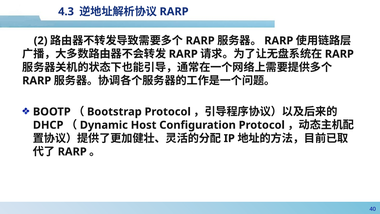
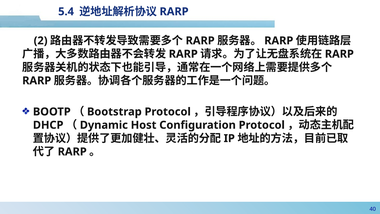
4.3: 4.3 -> 5.4 (66, 12)
